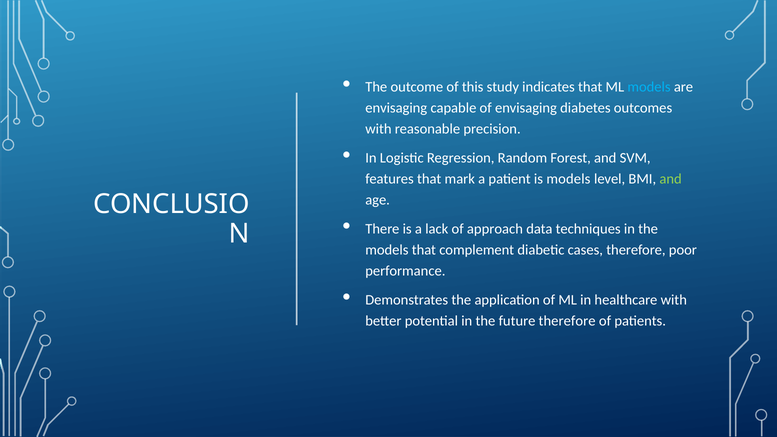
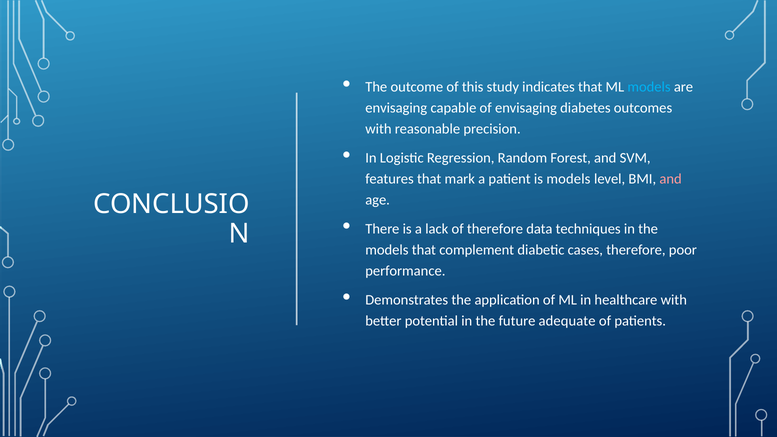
and colour: light green -> pink (671, 179)
of approach: approach -> therefore (495, 229)
future therefore: therefore -> adequate (567, 321)
